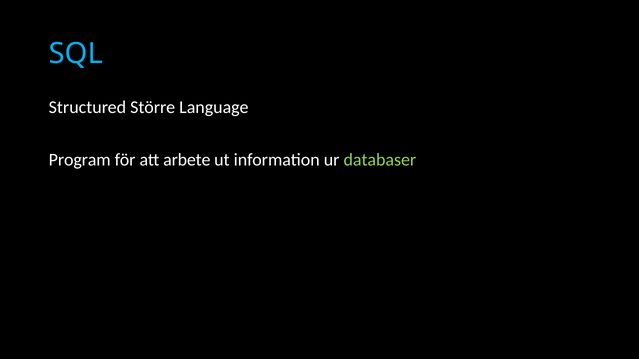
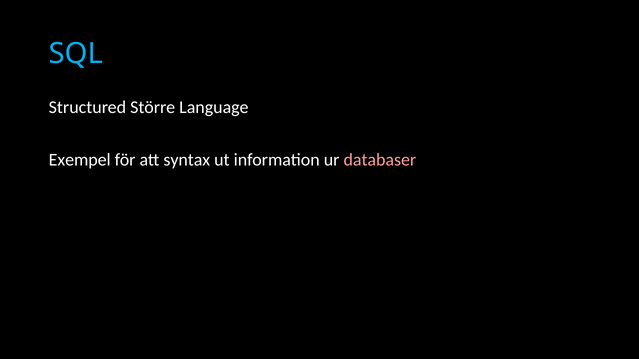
Program: Program -> Exempel (80, 160)
arbete: arbete -> syntax (187, 160)
databaser colour: light green -> pink (380, 160)
